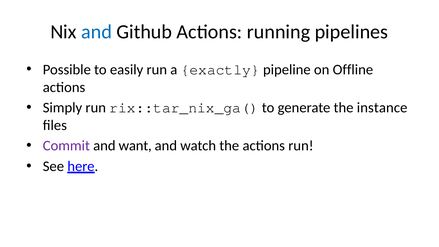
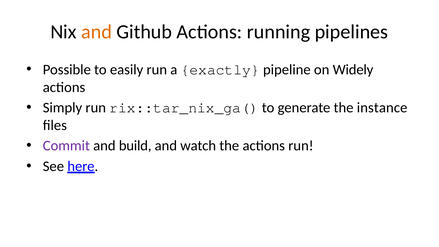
and colour: blue -> orange (97, 32)
Offline: Offline -> Widely (353, 70)
want: want -> build (135, 146)
